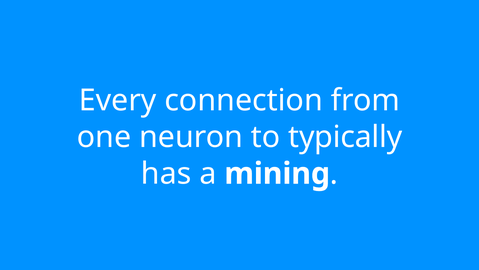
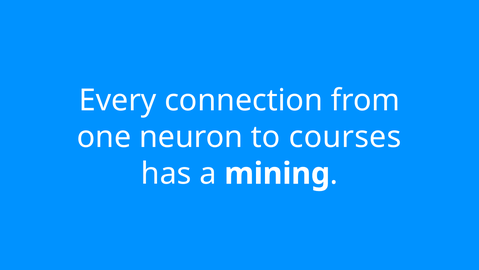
typically: typically -> courses (345, 137)
